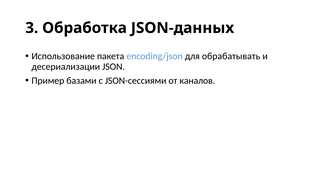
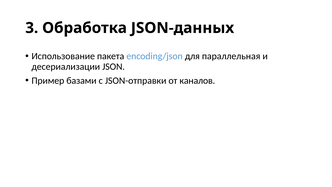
обрабатывать: обрабатывать -> параллельная (231, 56)
JSON-сессиями: JSON-сессиями -> JSON-отправки (136, 81)
